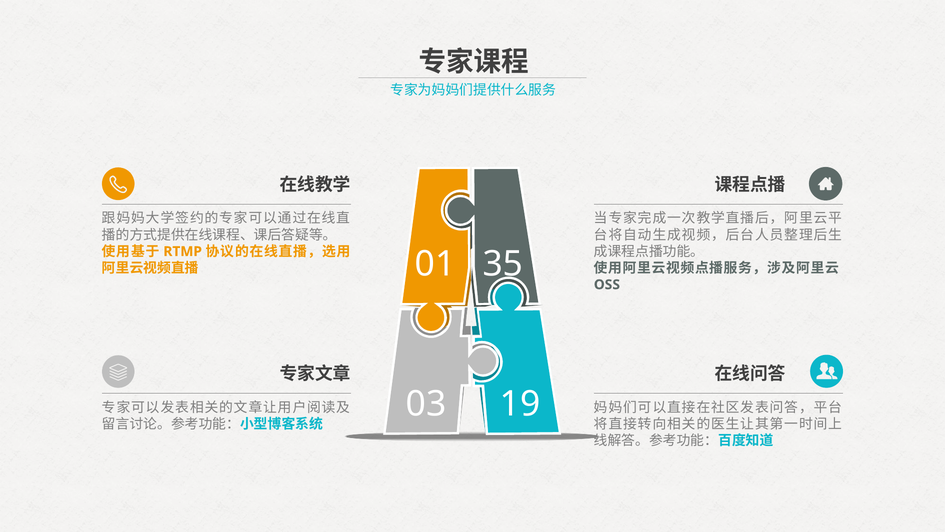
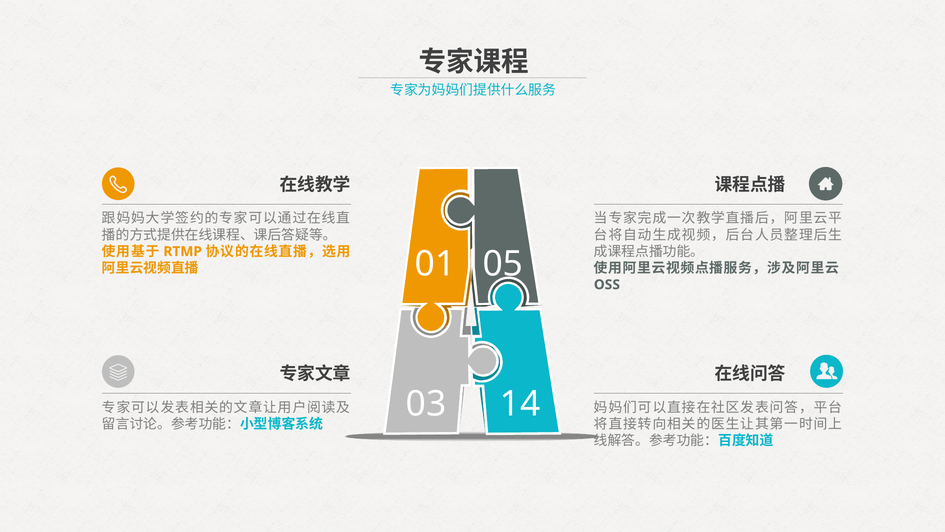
35: 35 -> 05 (503, 264)
19: 19 -> 14 (520, 403)
